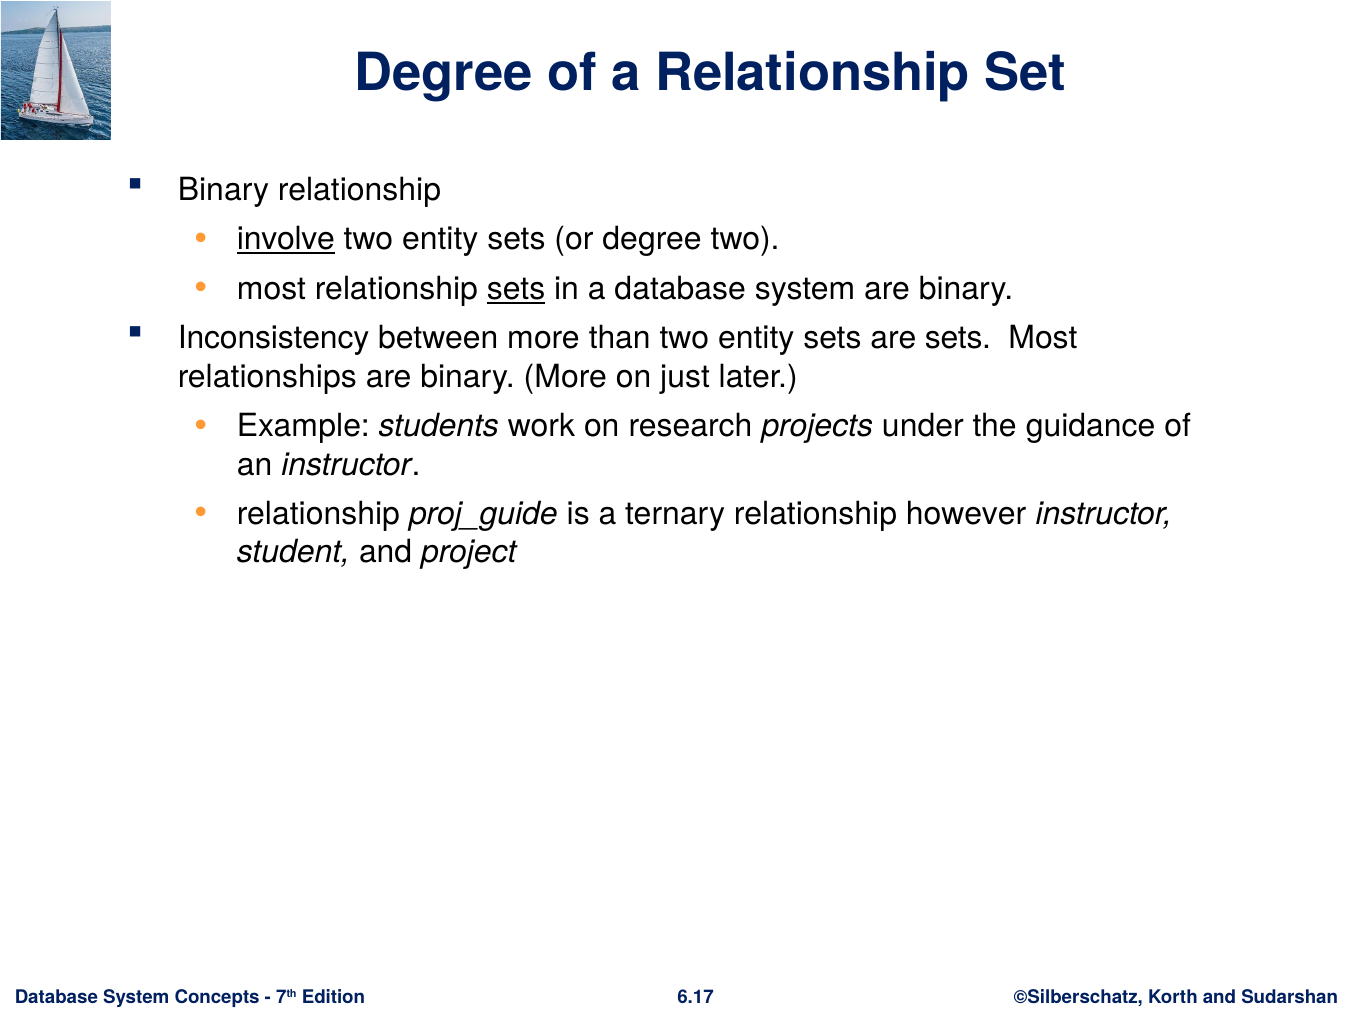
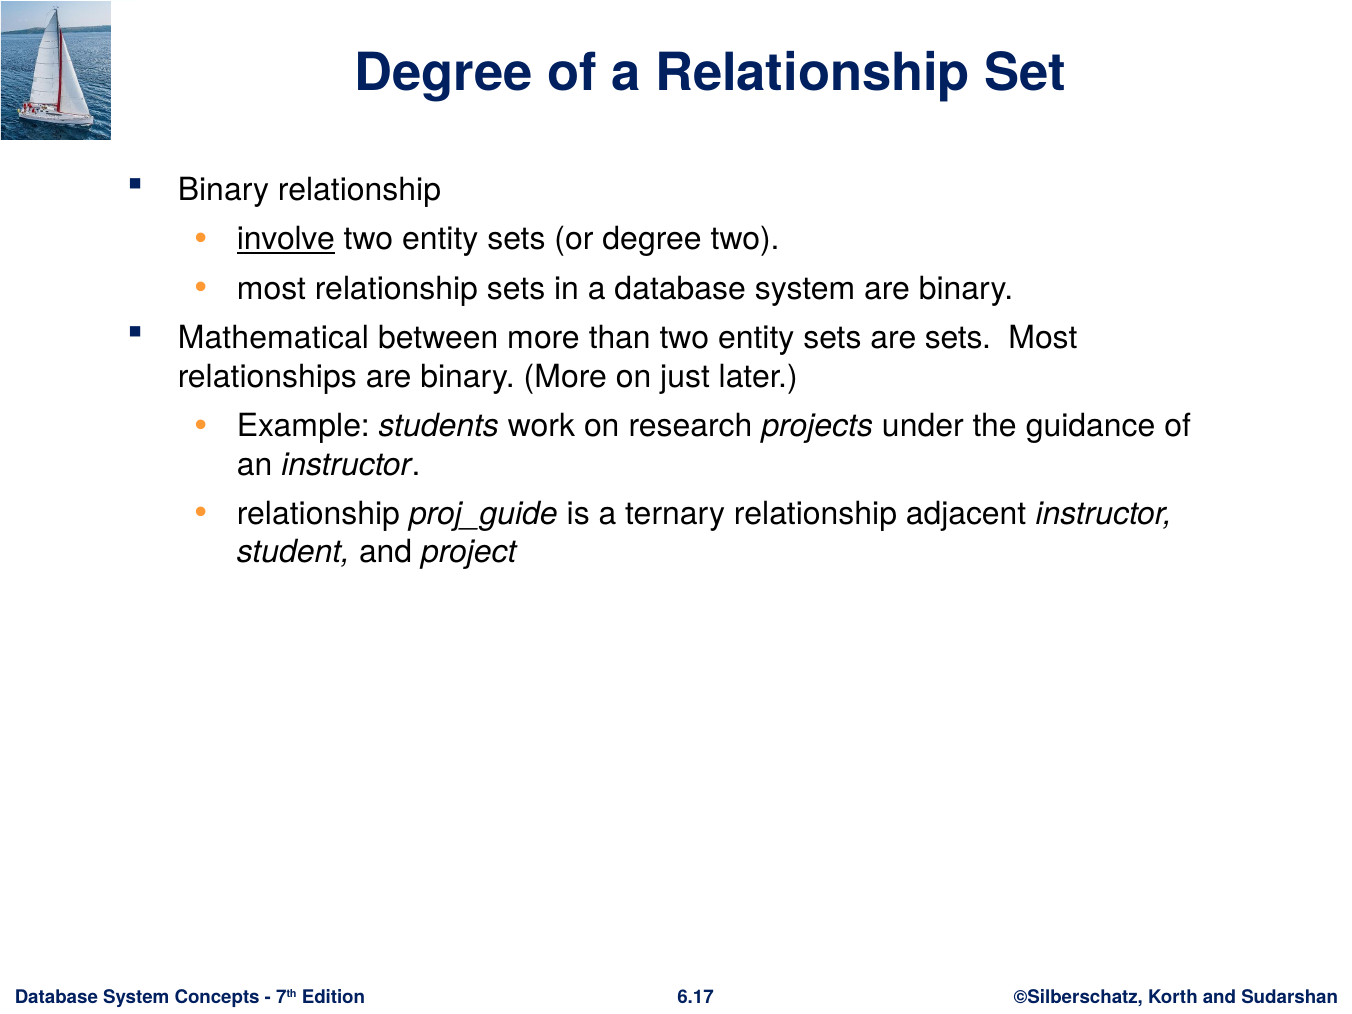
sets underline: present -> none (516, 289)
Inconsistency: Inconsistency -> Mathematical (273, 338)
however: however -> adjacent (966, 514)
